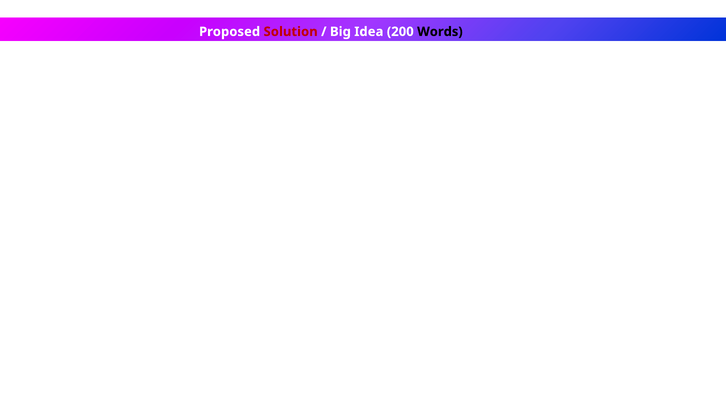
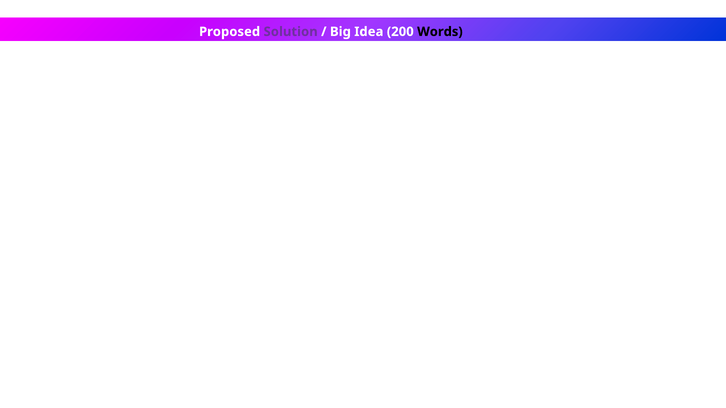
Solution colour: red -> purple (291, 32)
